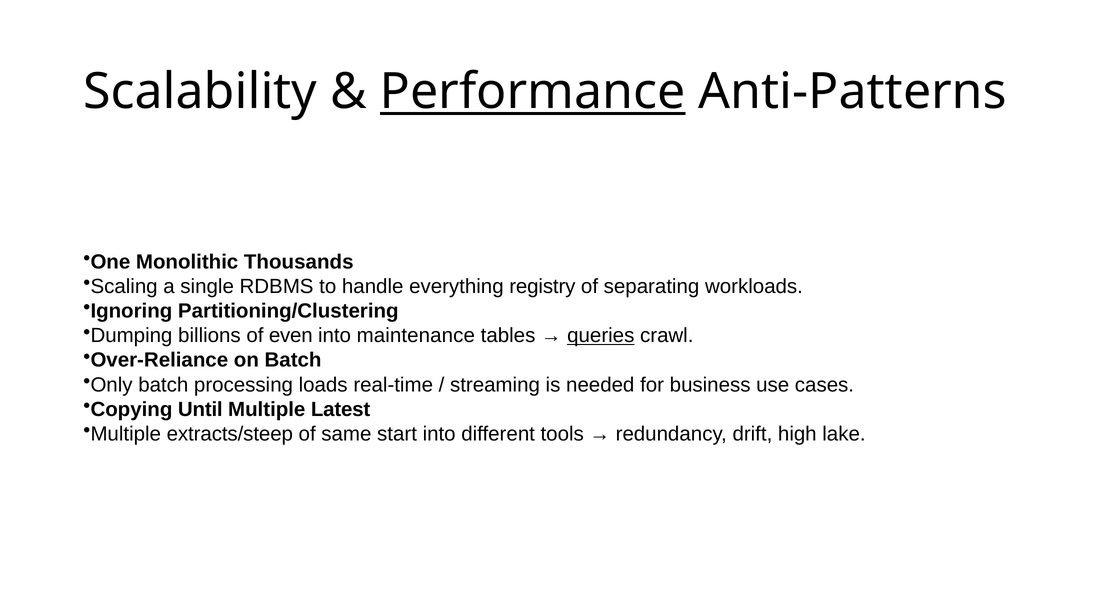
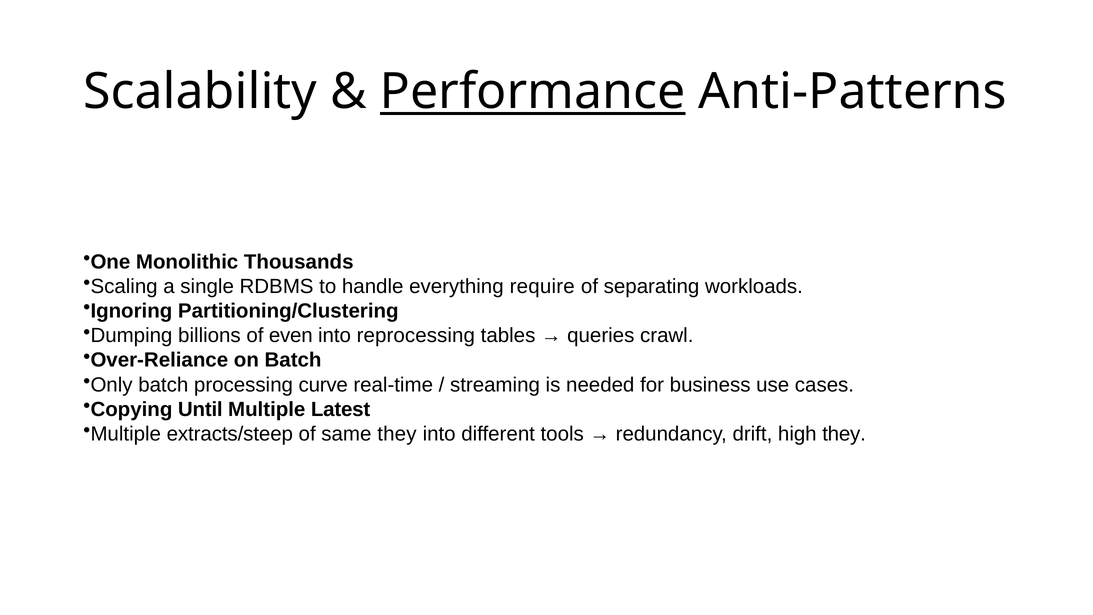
registry: registry -> require (542, 286)
maintenance: maintenance -> reprocessing (416, 336)
queries underline: present -> none (601, 336)
loads: loads -> curve (323, 385)
same start: start -> they (397, 434)
high lake: lake -> they (844, 434)
